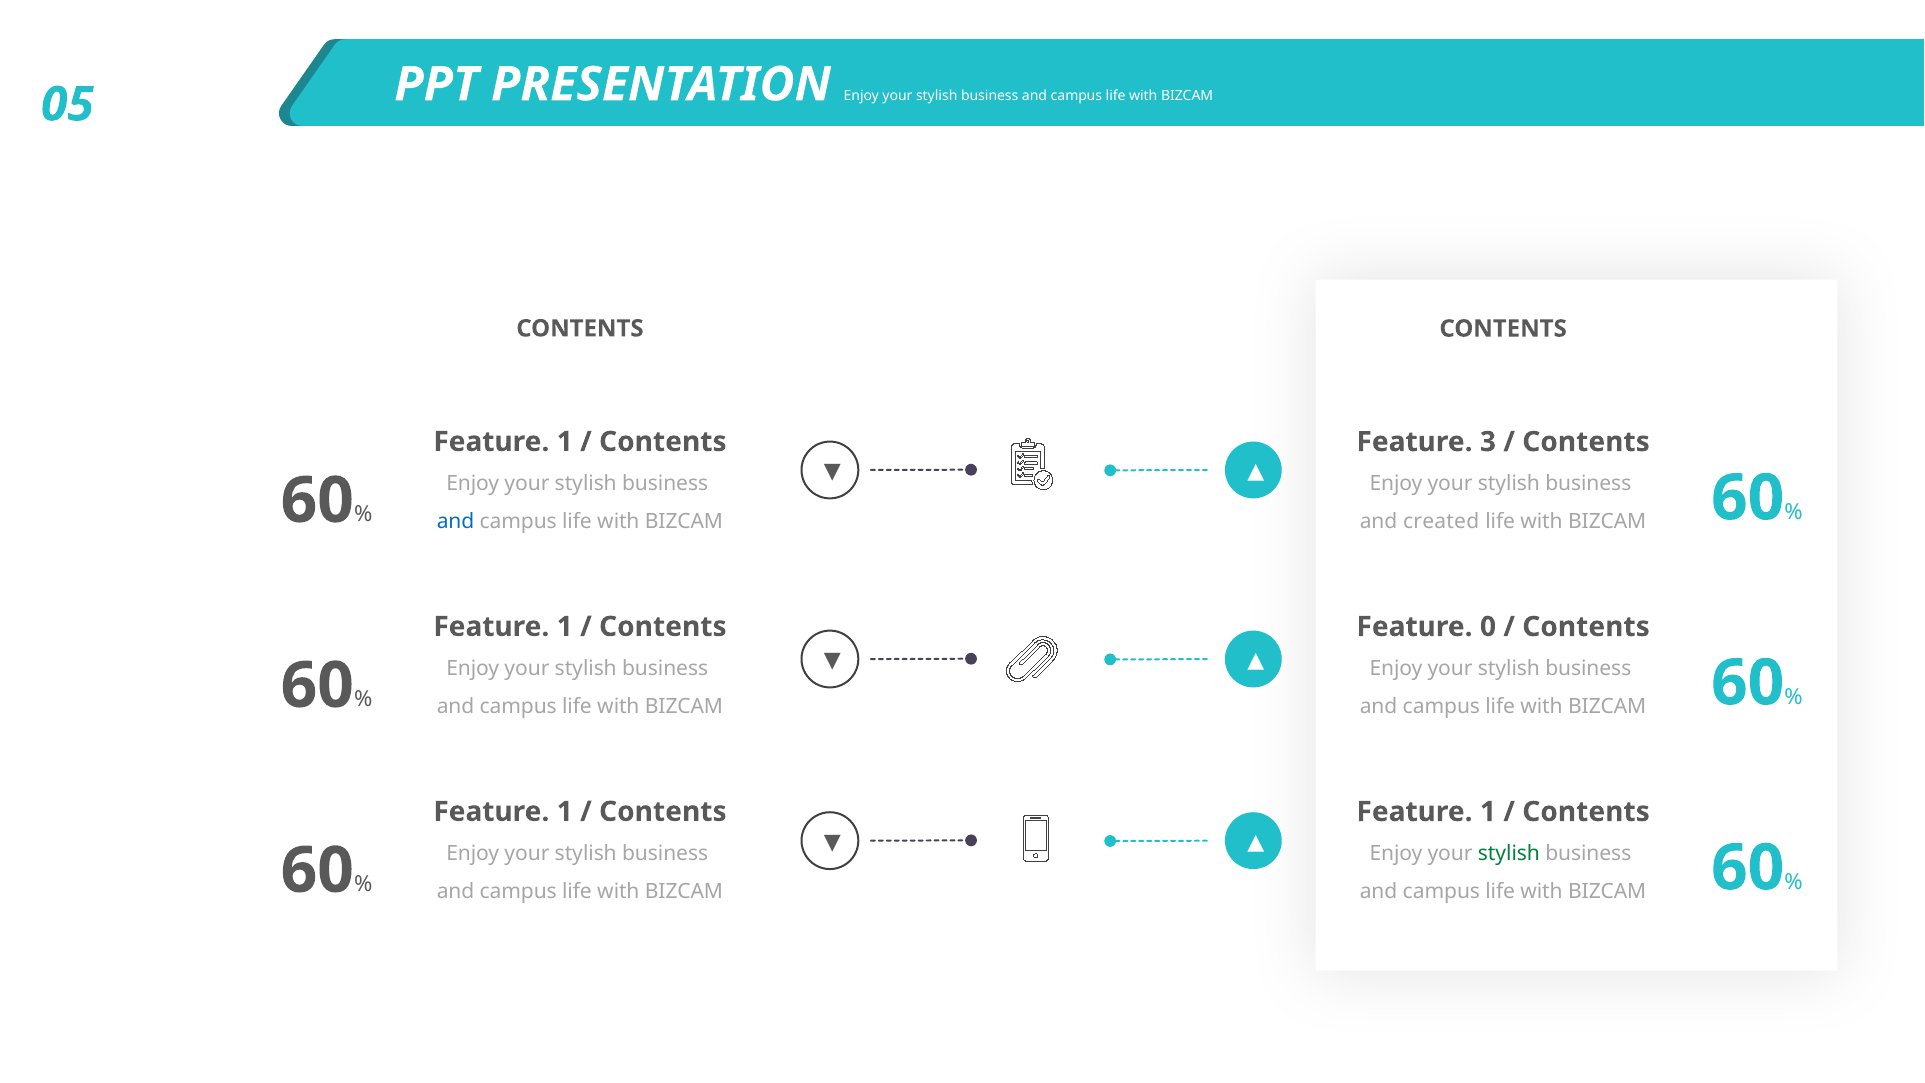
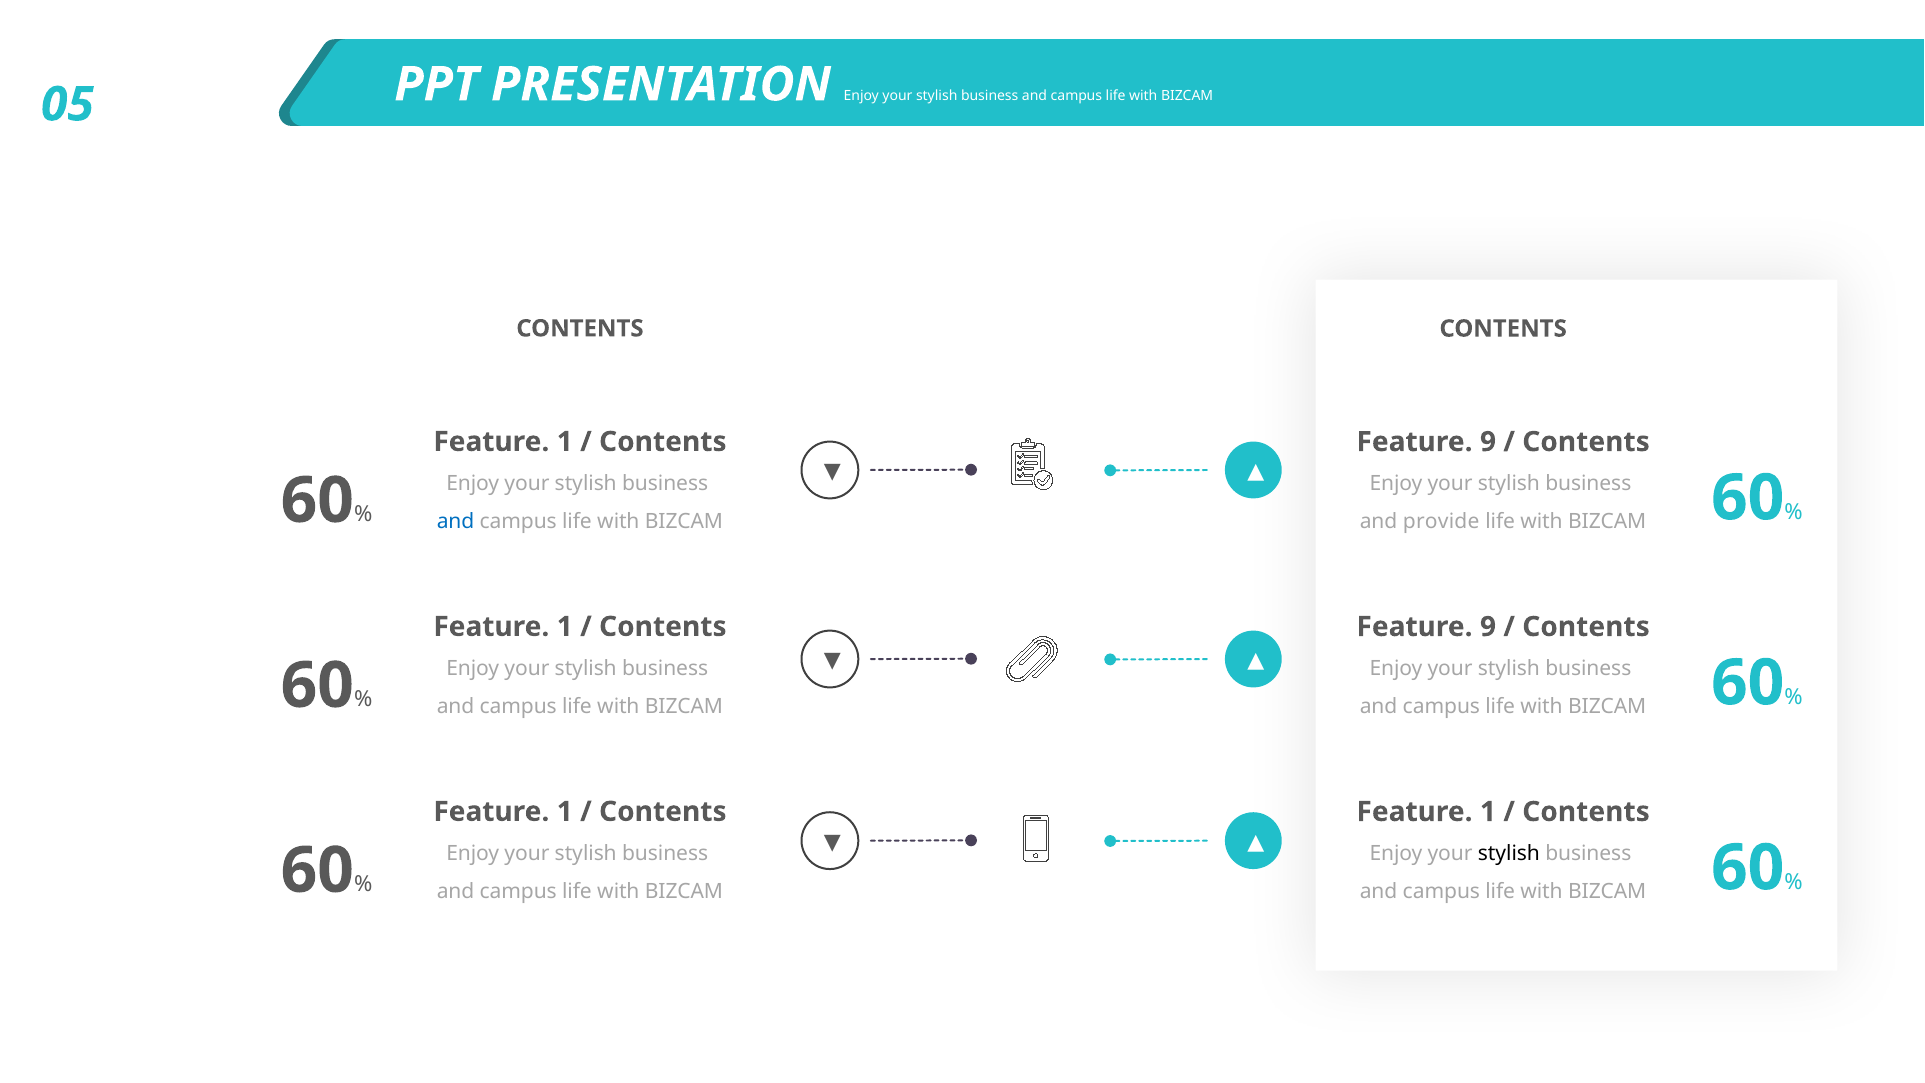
3: 3 -> 9 (1488, 442)
created: created -> provide (1441, 521)
0: 0 -> 9 (1488, 627)
stylish colour: green -> black (1509, 853)
